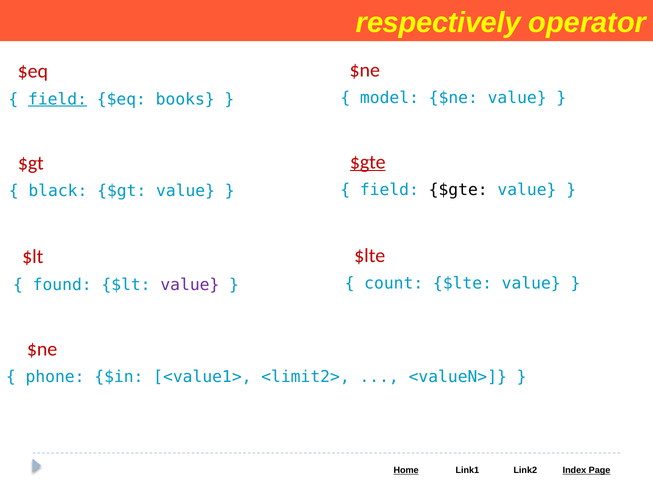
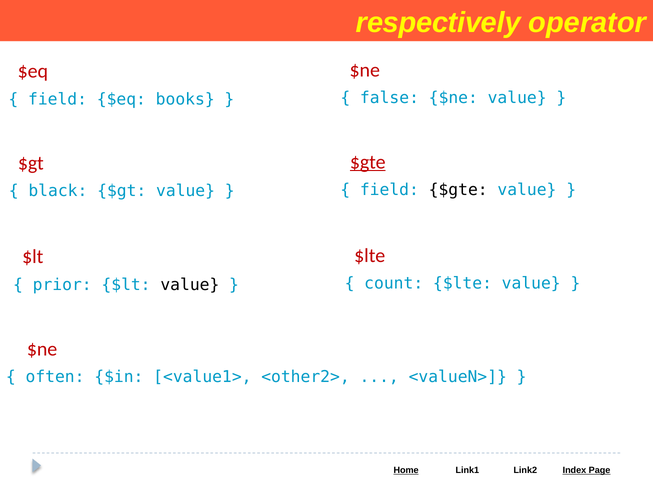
model: model -> false (389, 98)
field underline: present -> none (58, 99)
found: found -> prior (62, 285)
value colour: purple -> black (190, 285)
phone: phone -> often (55, 378)
<limit2>: <limit2> -> <other2> (305, 378)
